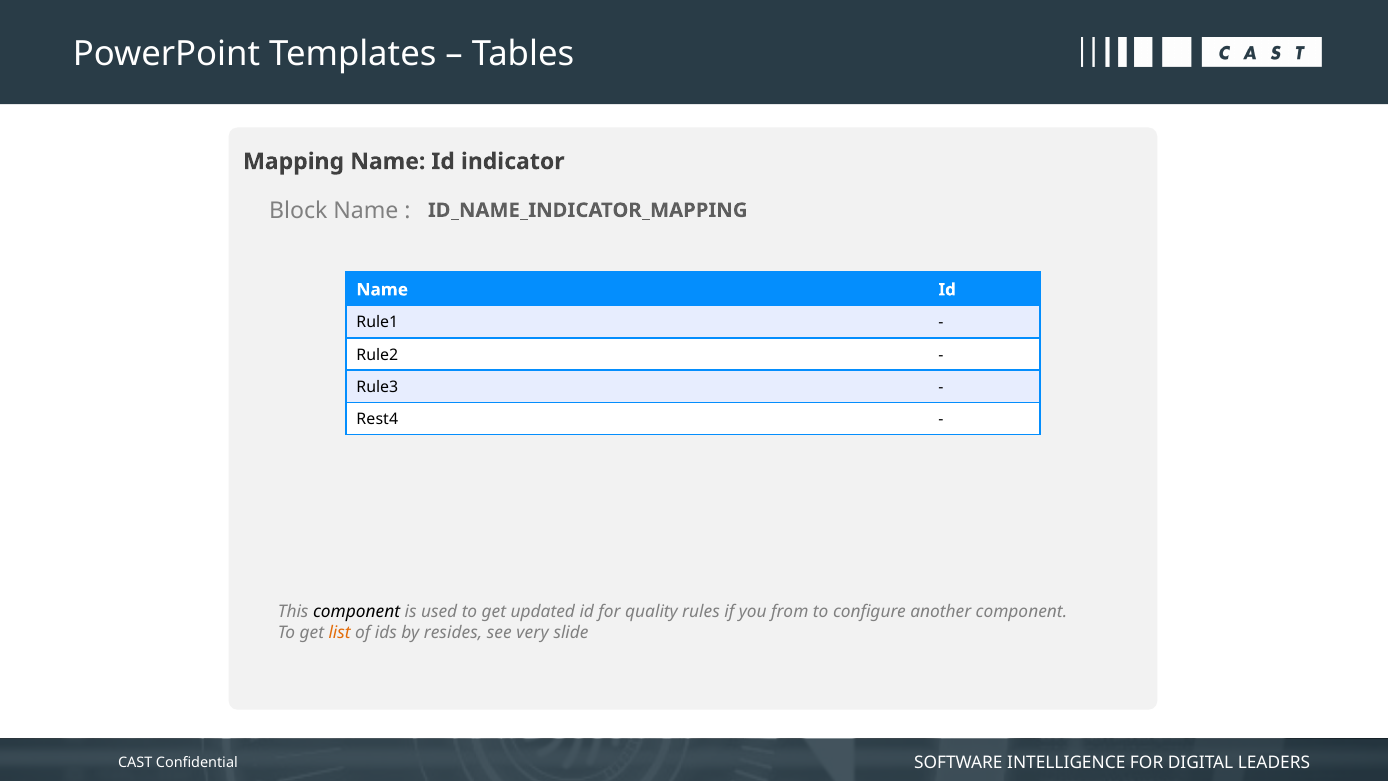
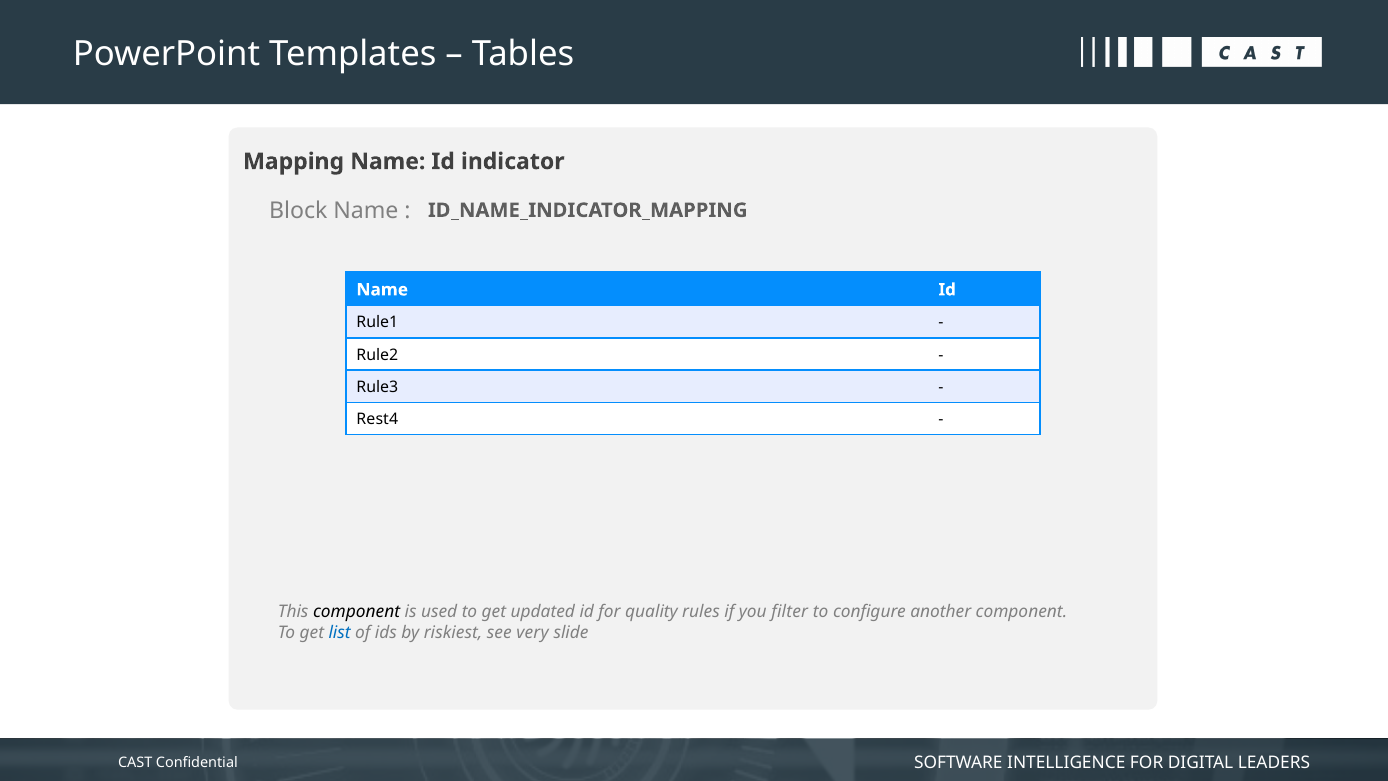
from: from -> filter (790, 611)
list colour: orange -> blue (340, 632)
resides: resides -> riskiest (453, 632)
